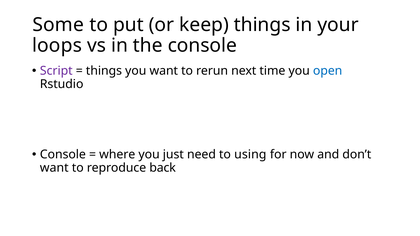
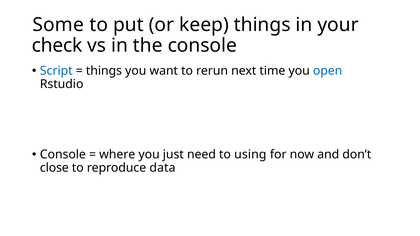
loops: loops -> check (57, 46)
Script colour: purple -> blue (56, 71)
want: want -> close (54, 168)
back: back -> data (162, 168)
